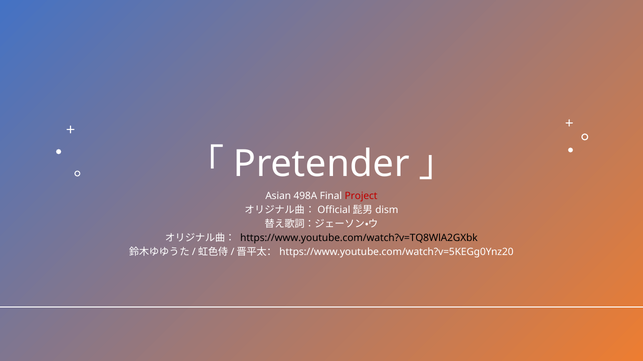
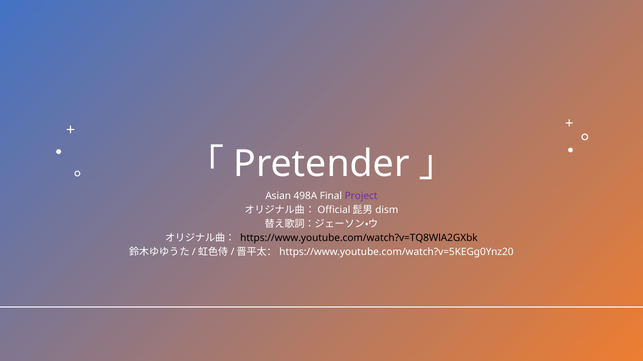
Project colour: red -> purple (361, 196)
